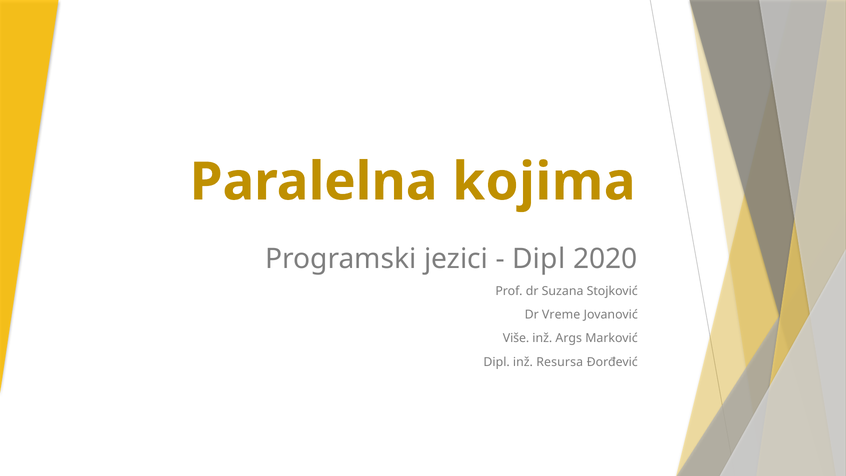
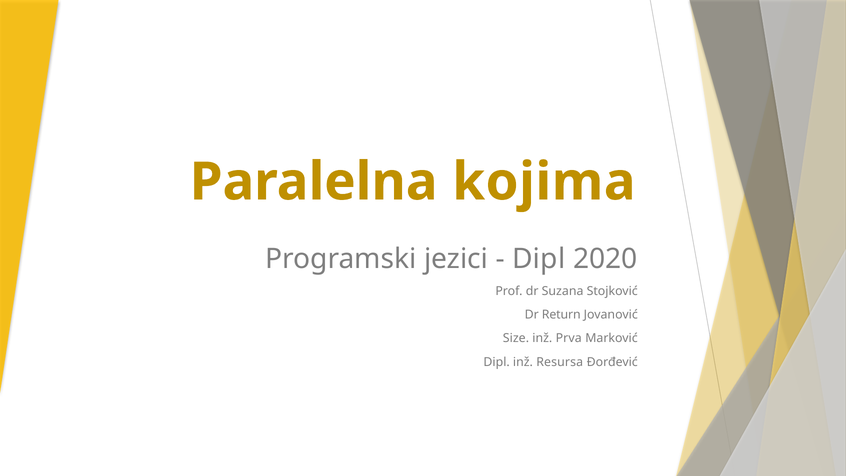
Vreme: Vreme -> Return (561, 315)
Više: Više -> Size (516, 338)
Args: Args -> Prva (569, 338)
